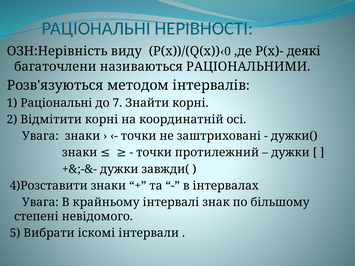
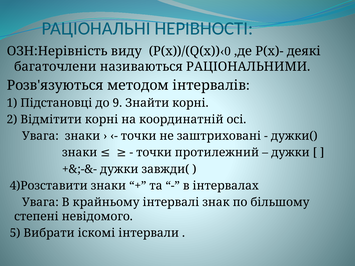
1 Раціональні: Раціональні -> Підстановці (56, 103)
7: 7 -> 9 (117, 103)
